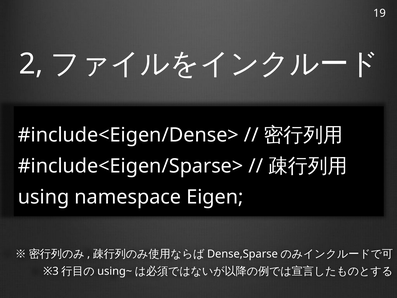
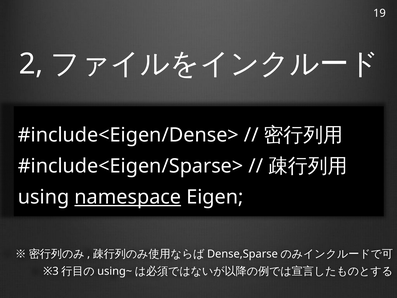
namespace underline: none -> present (128, 197)
